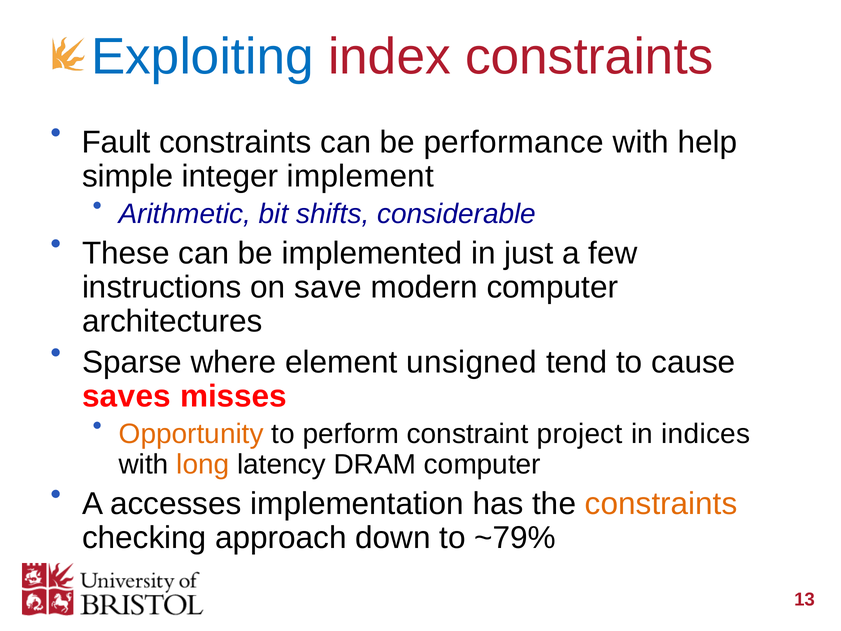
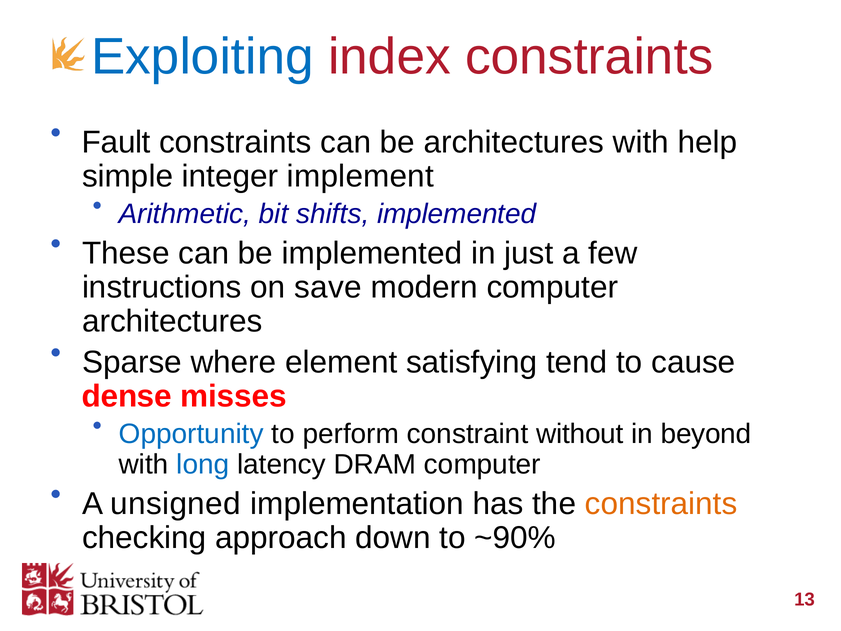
be performance: performance -> architectures (514, 142)
shifts considerable: considerable -> implemented (457, 214)
unsigned: unsigned -> satisfying (472, 362)
saves: saves -> dense (127, 396)
Opportunity colour: orange -> blue (191, 434)
project: project -> without (580, 434)
indices: indices -> beyond (706, 434)
long colour: orange -> blue (203, 464)
accesses: accesses -> unsigned (176, 504)
~79%: ~79% -> ~90% (515, 538)
